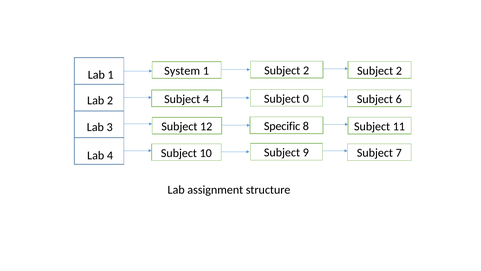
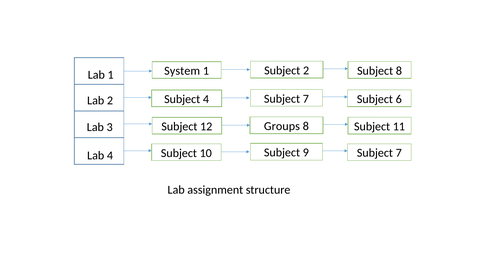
2 Subject 2: 2 -> 8 (399, 71)
4 Subject 0: 0 -> 7 (306, 99)
Specific: Specific -> Groups (282, 126)
